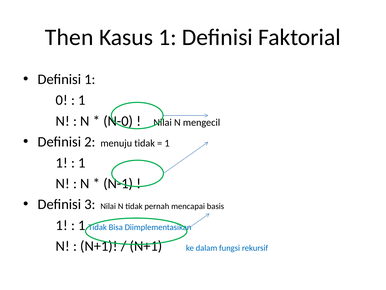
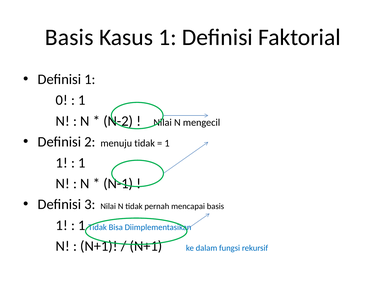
Then: Then -> Basis (69, 37)
N-0: N-0 -> N-2 (118, 121)
